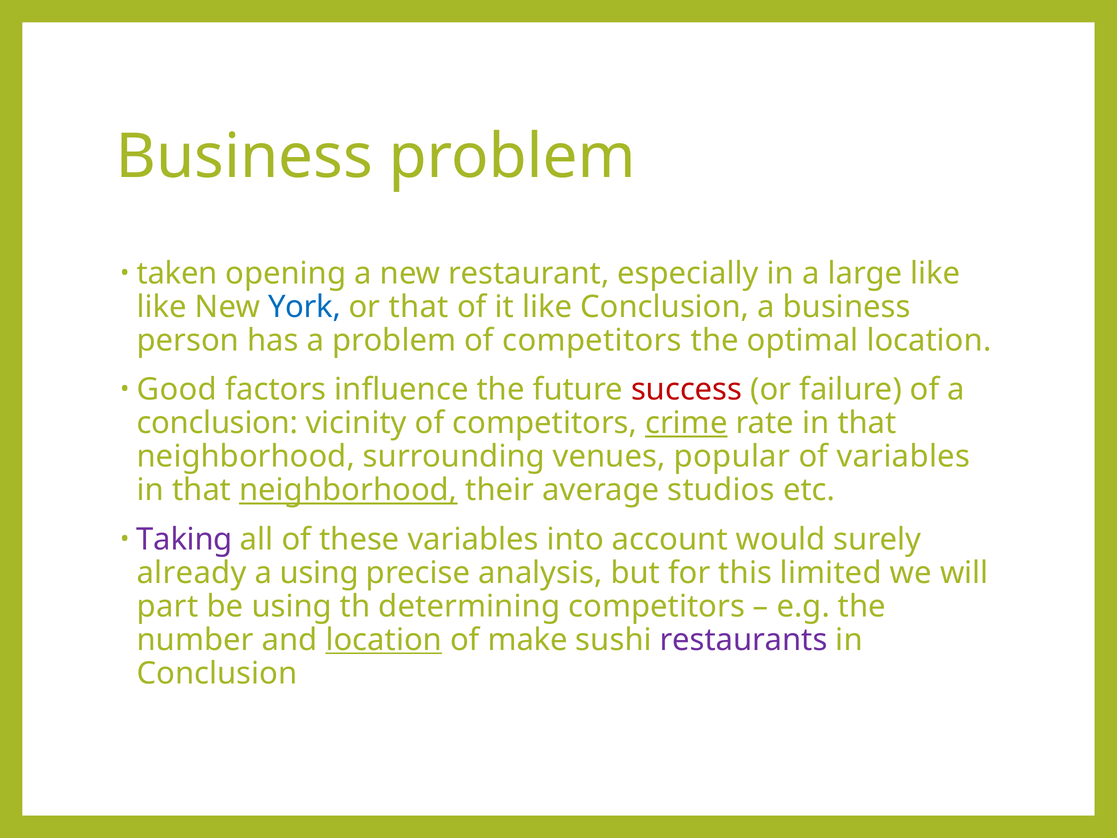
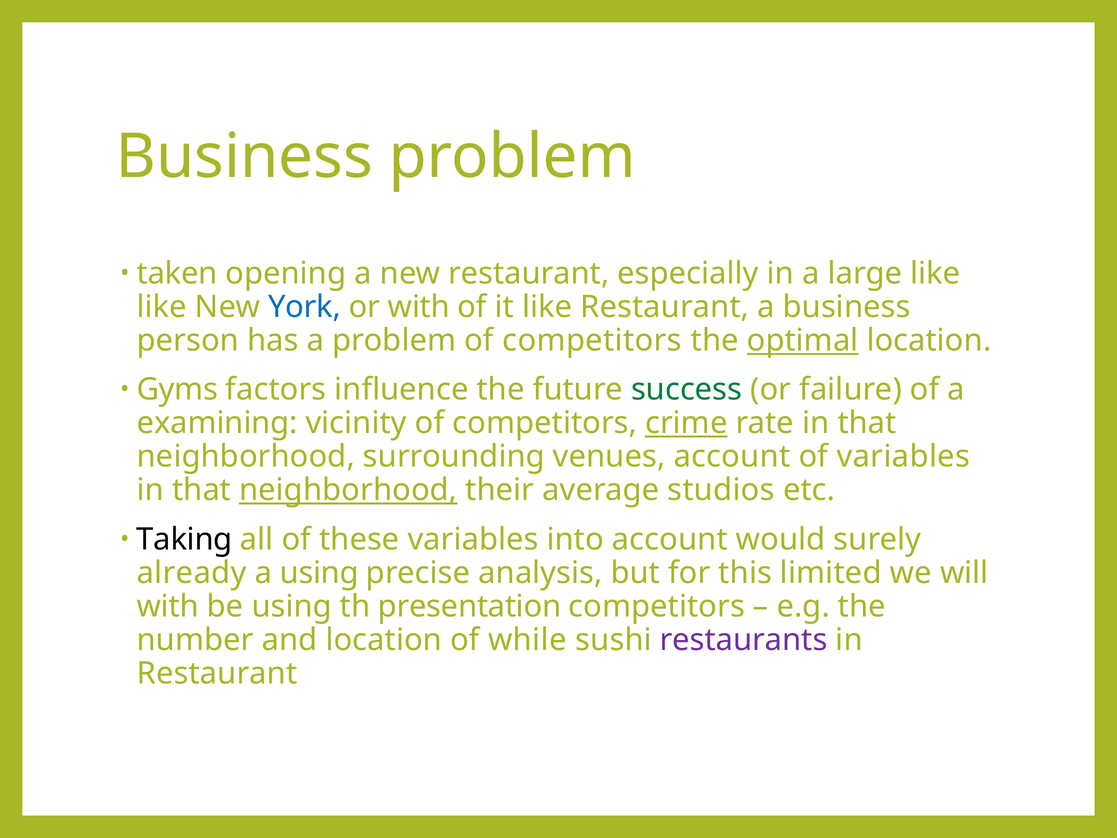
or that: that -> with (419, 307)
like Conclusion: Conclusion -> Restaurant (665, 307)
optimal underline: none -> present (803, 341)
Good: Good -> Gyms (177, 390)
success colour: red -> green (687, 390)
conclusion: conclusion -> examining (217, 423)
venues popular: popular -> account (732, 457)
Taking colour: purple -> black (184, 539)
part: part -> with (168, 606)
determining: determining -> presentation (470, 606)
location underline: present -> none (384, 640)
make: make -> while (527, 640)
Conclusion: Conclusion -> Restaurant (217, 673)
